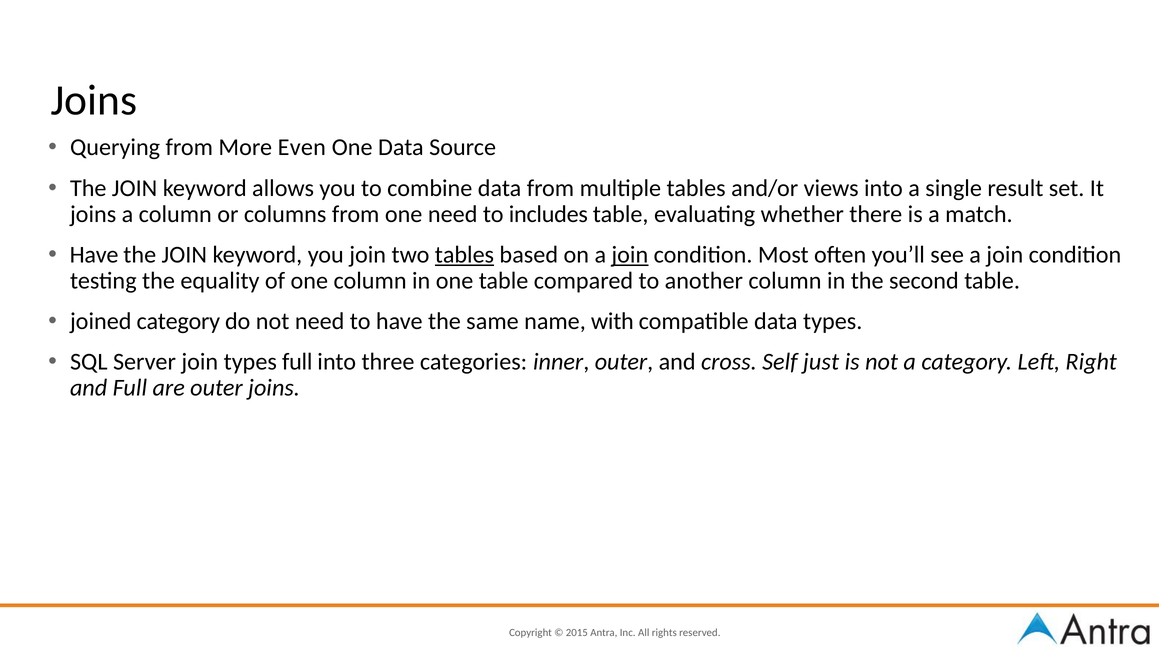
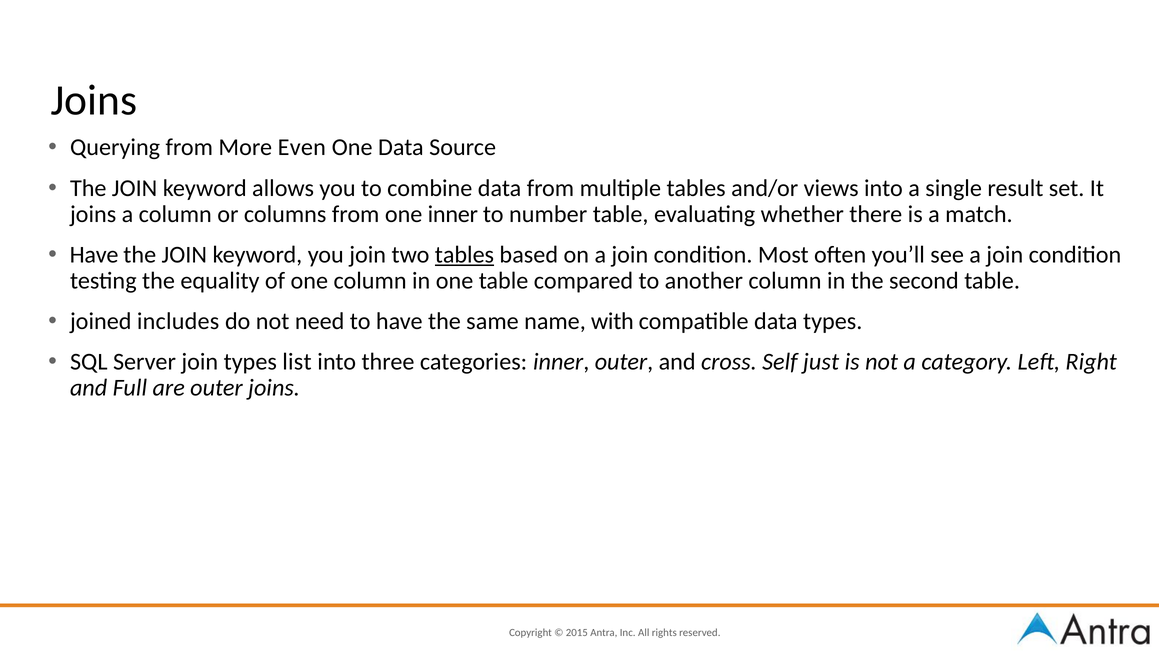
one need: need -> inner (453, 214)
includes: includes -> number (548, 214)
join underline: present -> none (630, 255)
joined category: category -> includes (178, 321)
types full: full -> list (297, 362)
